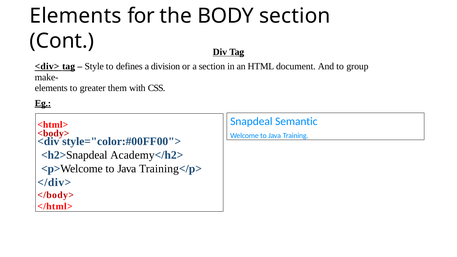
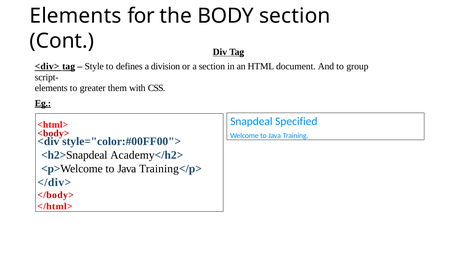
make-: make- -> script- (47, 77)
Semantic: Semantic -> Specified (296, 122)
